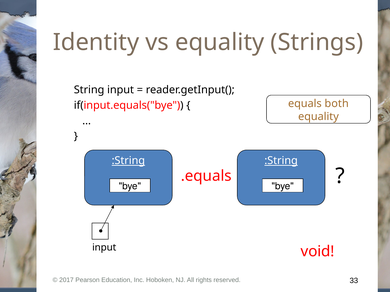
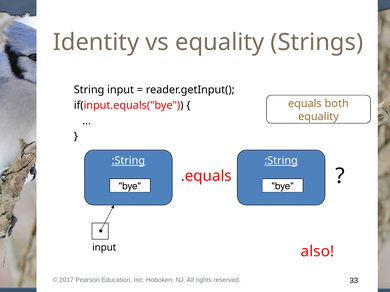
void: void -> also (317, 252)
